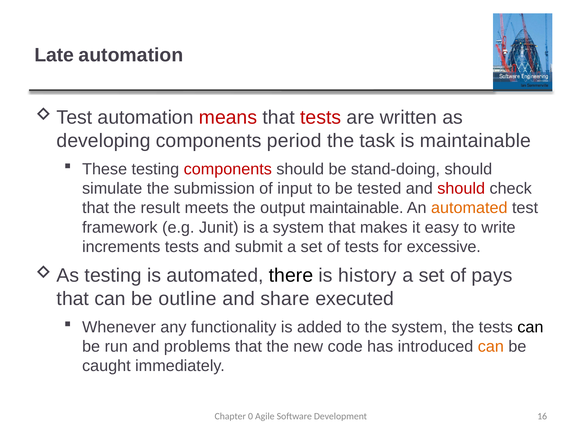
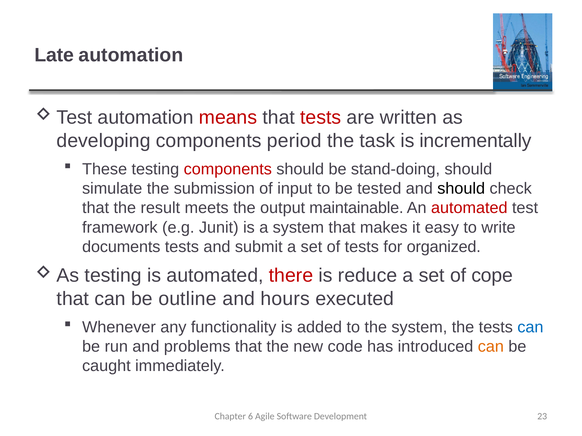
is maintainable: maintainable -> incrementally (476, 141)
should colour: red -> black (461, 189)
automated colour: orange -> red (469, 208)
increments: increments -> documents (121, 247)
excessive: excessive -> organized (444, 247)
there colour: black -> red (291, 276)
history: history -> reduce (368, 276)
pays: pays -> cope (492, 276)
share: share -> hours (285, 299)
can colour: black -> blue (530, 328)
0: 0 -> 6 (251, 417)
16: 16 -> 23 (542, 417)
